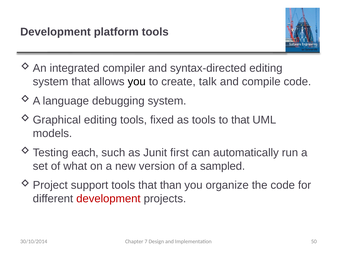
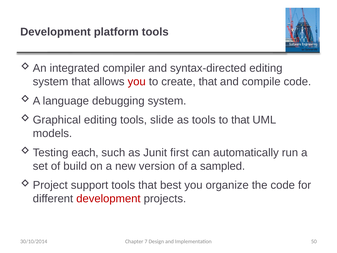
you colour: black -> red (137, 82)
create talk: talk -> that (208, 82)
fixed: fixed -> slide (162, 120)
what: what -> build (75, 166)
than: than -> best (171, 185)
